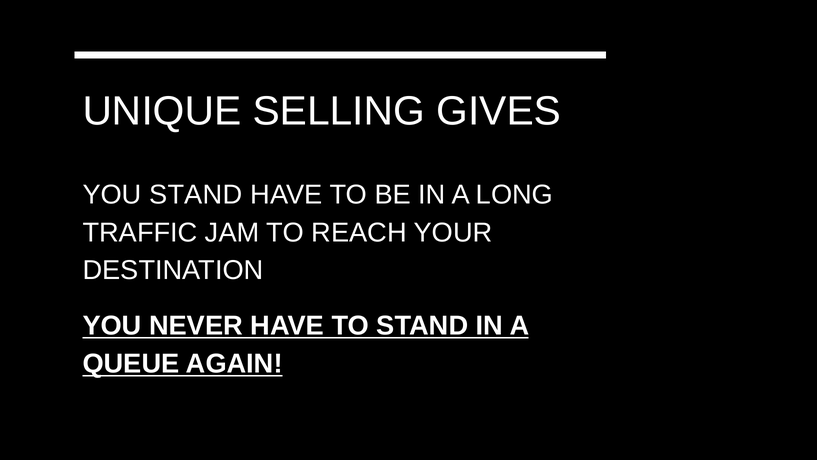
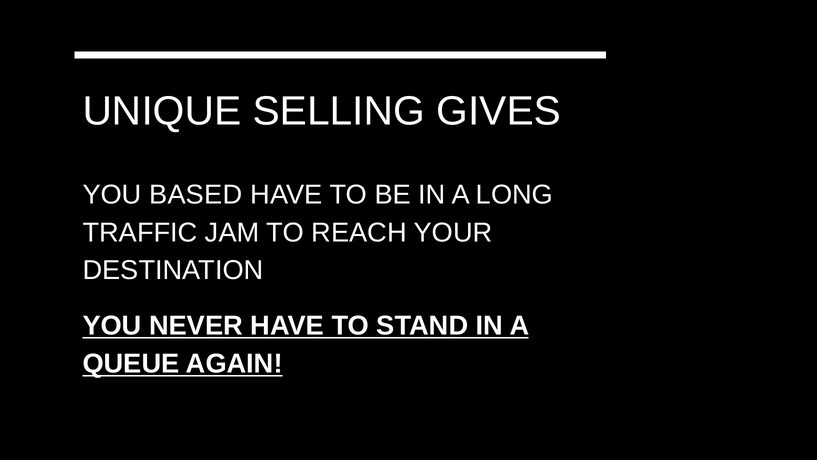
YOU STAND: STAND -> BASED (196, 195)
